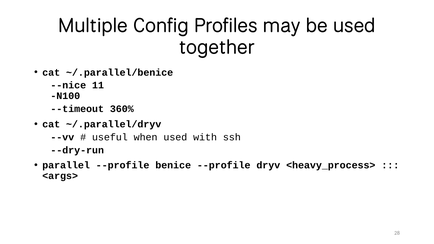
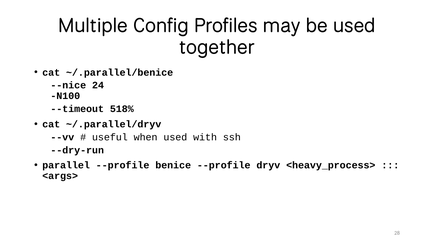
11: 11 -> 24 (98, 85)
360%: 360% -> 518% (122, 109)
